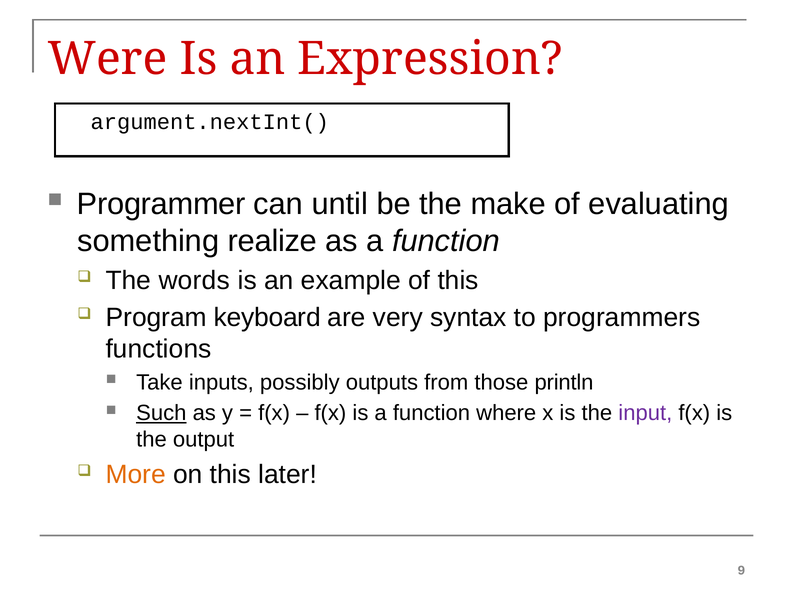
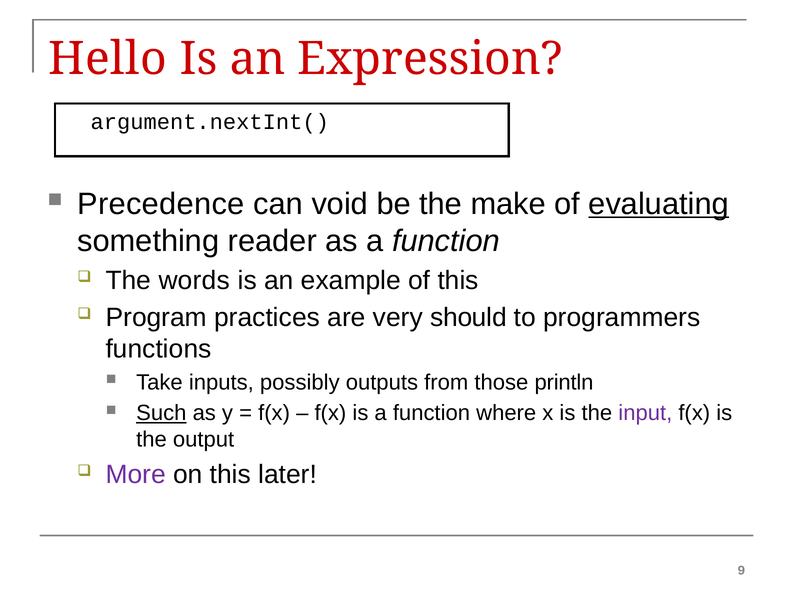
Were: Were -> Hello (107, 59)
Programmer: Programmer -> Precedence (161, 204)
until: until -> void (340, 204)
evaluating underline: none -> present (659, 204)
realize: realize -> reader (272, 241)
keyboard: keyboard -> practices (267, 317)
syntax: syntax -> should (468, 317)
More colour: orange -> purple (136, 474)
